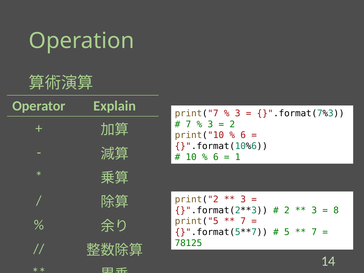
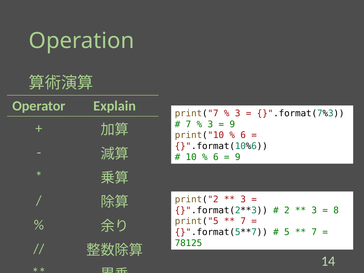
2: 2 -> 9 (232, 124)
1: 1 -> 9 (238, 157)
